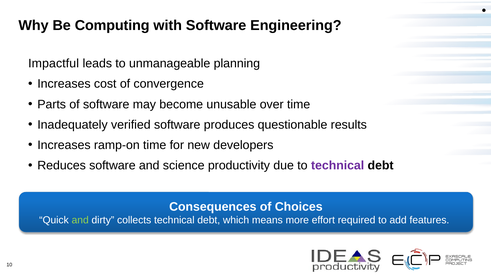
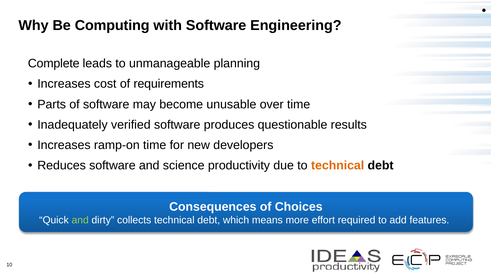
Impactful: Impactful -> Complete (54, 64)
convergence: convergence -> requirements (169, 84)
technical colour: purple -> orange (338, 166)
